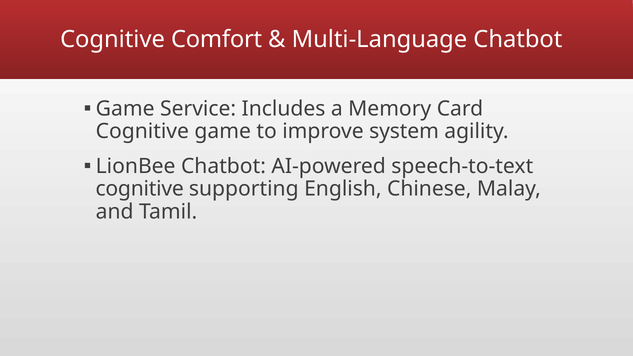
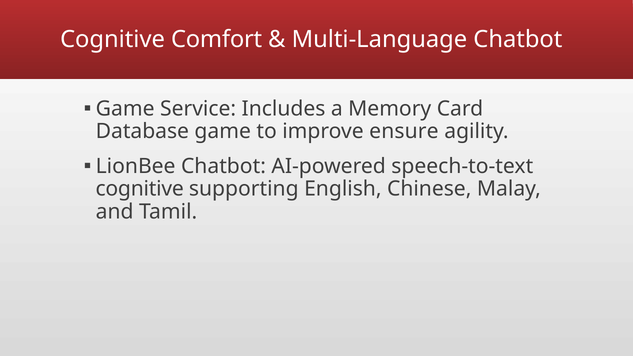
Cognitive: Cognitive -> Database (142, 131)
system: system -> ensure (404, 131)
